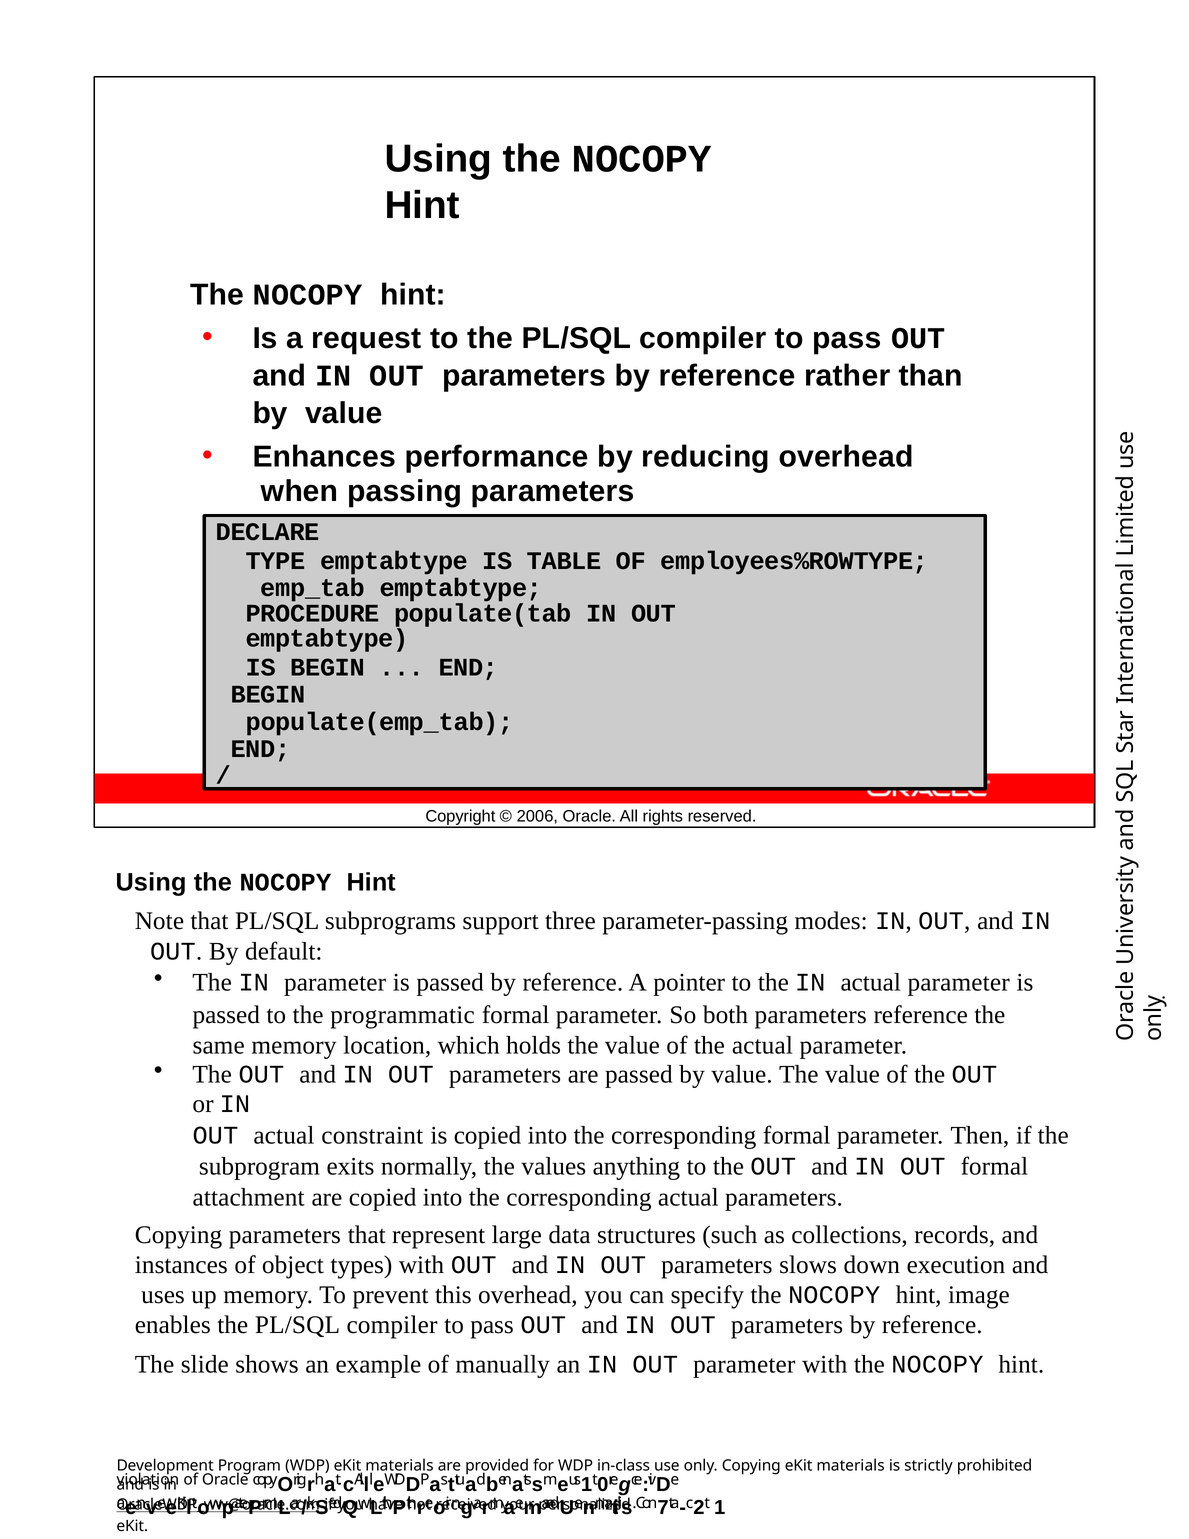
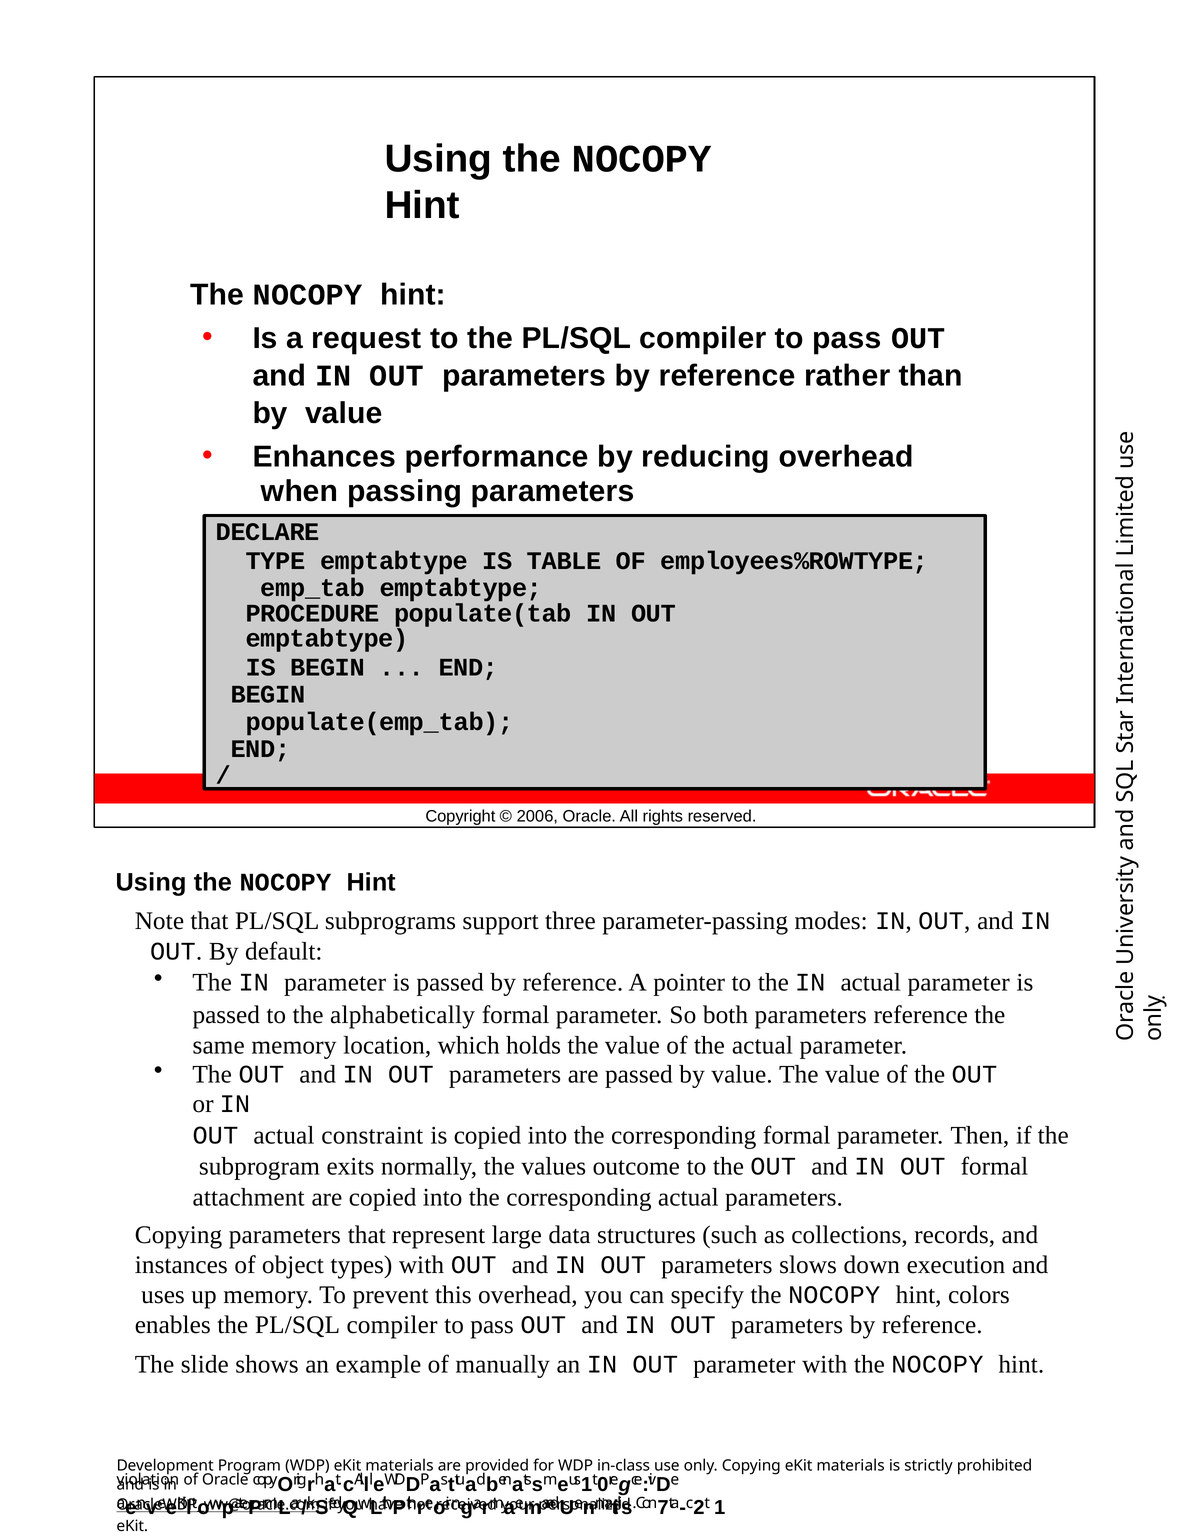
programmatic: programmatic -> alphabetically (403, 1015)
anything: anything -> outcome (636, 1166)
image: image -> colors (979, 1295)
